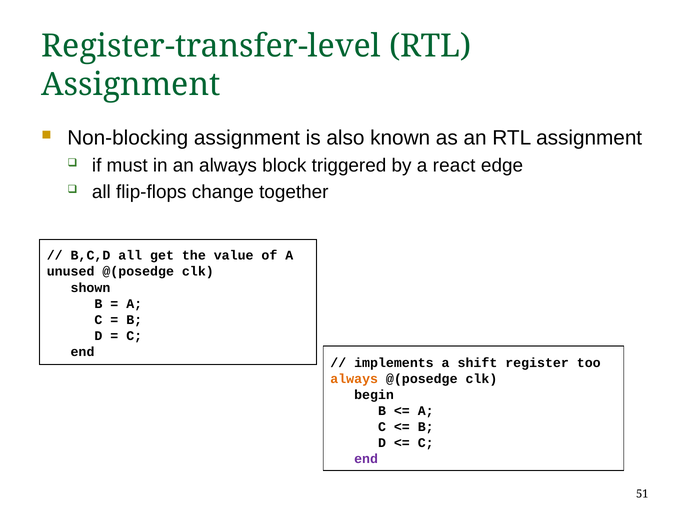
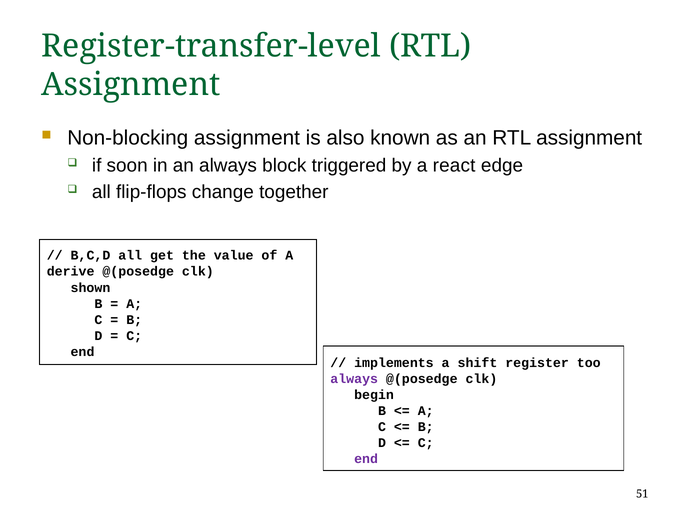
must: must -> soon (127, 165)
unused: unused -> derive (71, 272)
always colour: orange -> purple (354, 379)
